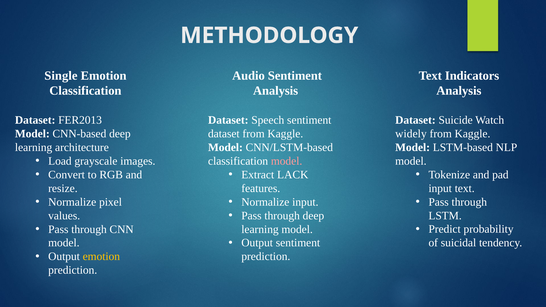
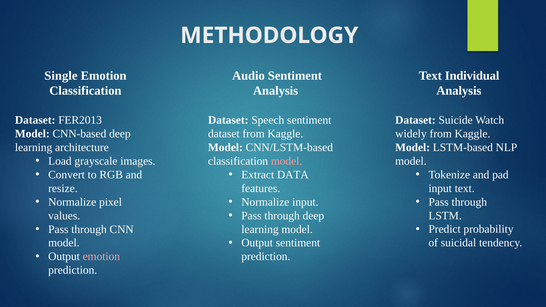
Indicators: Indicators -> Individual (472, 76)
LACK: LACK -> DATA (293, 175)
emotion colour: yellow -> pink (101, 257)
